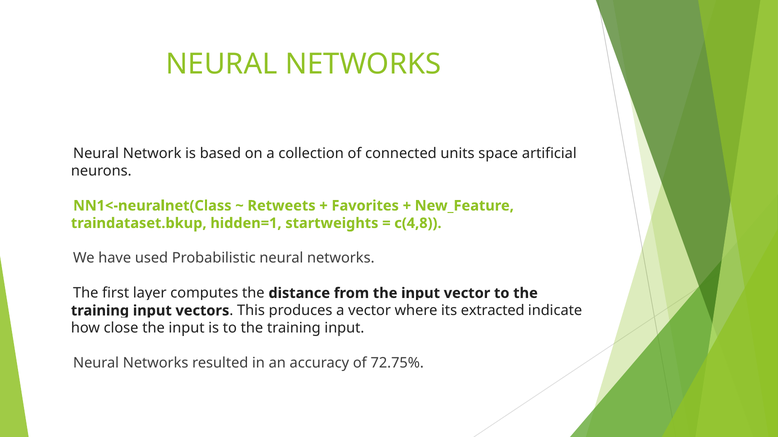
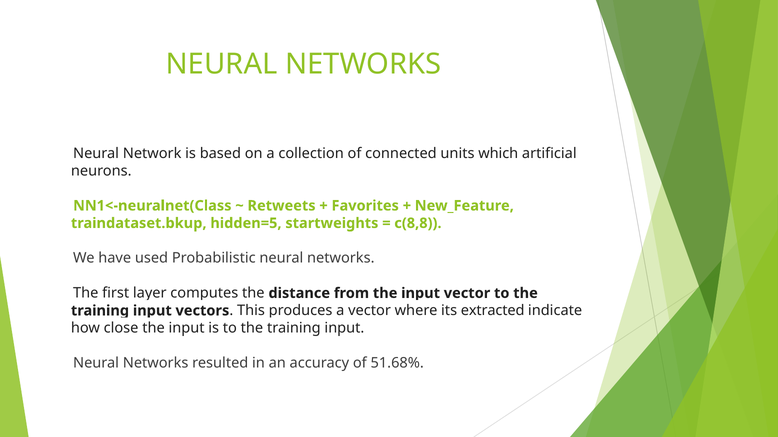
space: space -> which (498, 153)
hidden=1: hidden=1 -> hidden=5 (246, 224)
c(4,8: c(4,8 -> c(8,8 (418, 224)
72.75%: 72.75% -> 51.68% (397, 364)
